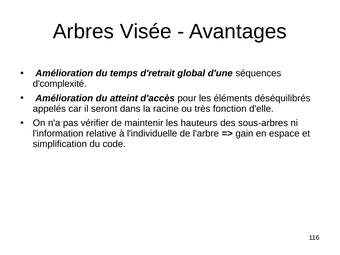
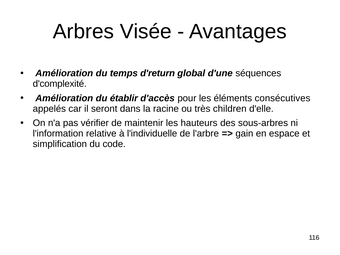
d'retrait: d'retrait -> d'return (158, 73)
atteint: atteint -> établir (124, 98)
déséquilibrés: déséquilibrés -> consécutives (283, 98)
fonction: fonction -> children (230, 109)
